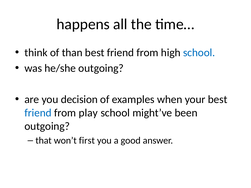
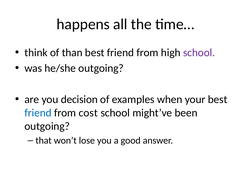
school colour: blue -> purple (199, 53)
play: play -> cost (88, 113)
first: first -> lose (87, 141)
